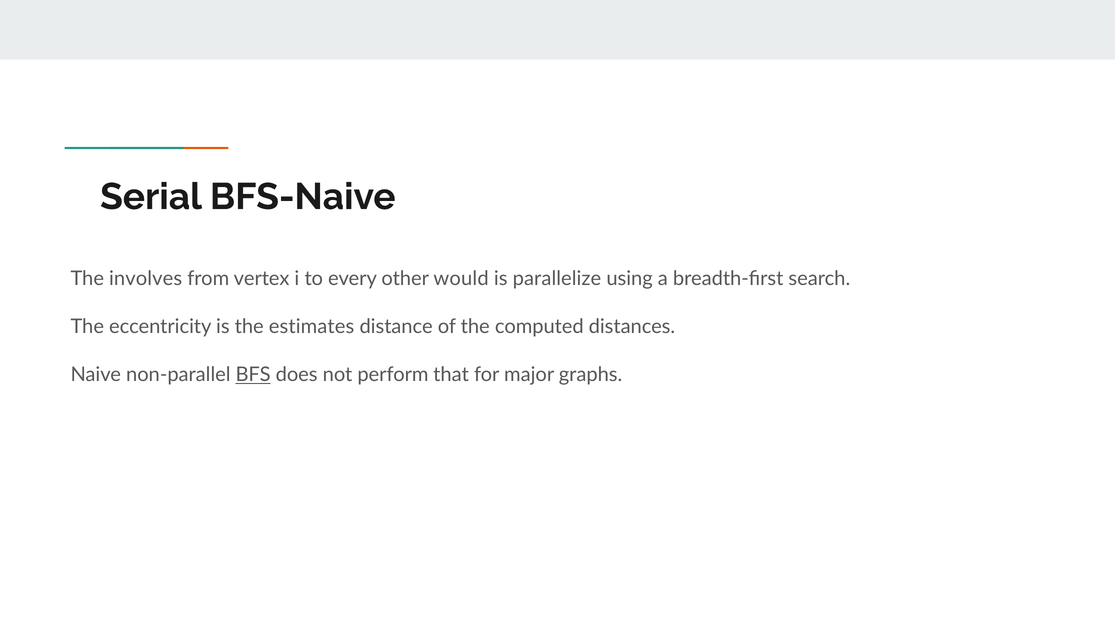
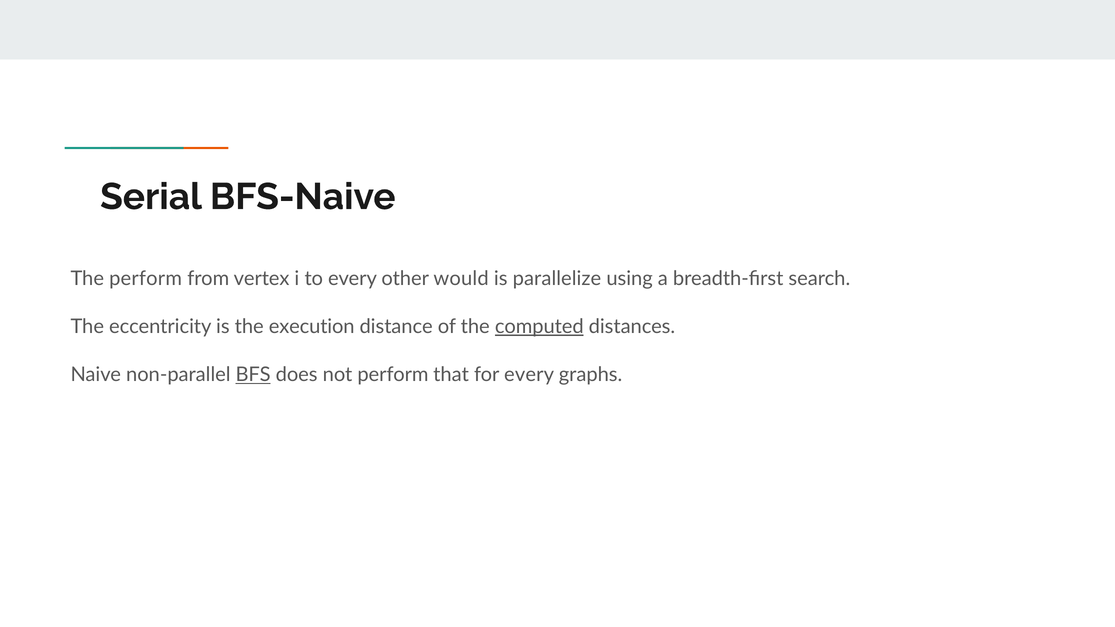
The involves: involves -> perform (146, 279)
estimates: estimates -> execution (312, 327)
computed underline: none -> present (539, 327)
for major: major -> every (529, 375)
